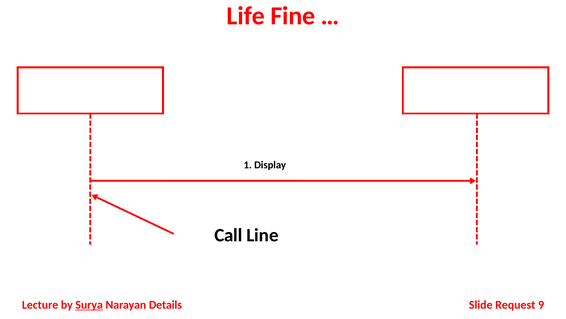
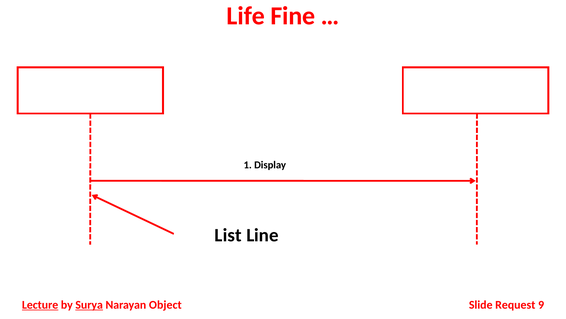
Call: Call -> List (228, 235)
Lecture underline: none -> present (40, 304)
Details: Details -> Object (165, 304)
